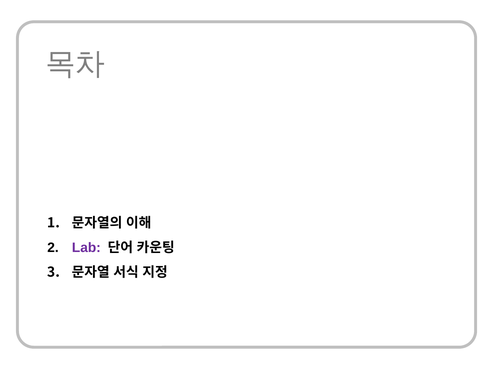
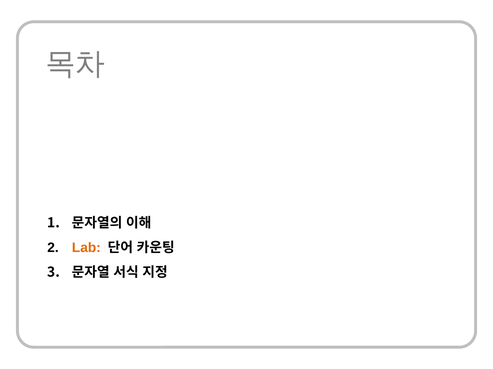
Lab colour: purple -> orange (86, 248)
